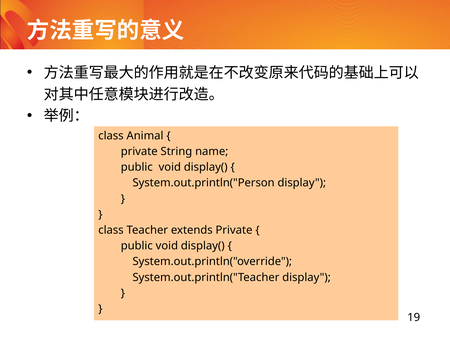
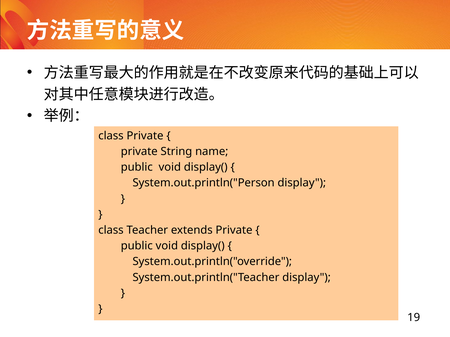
class Animal: Animal -> Private (145, 136)
